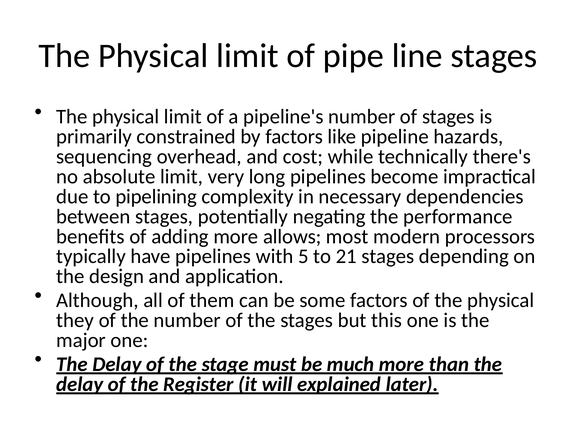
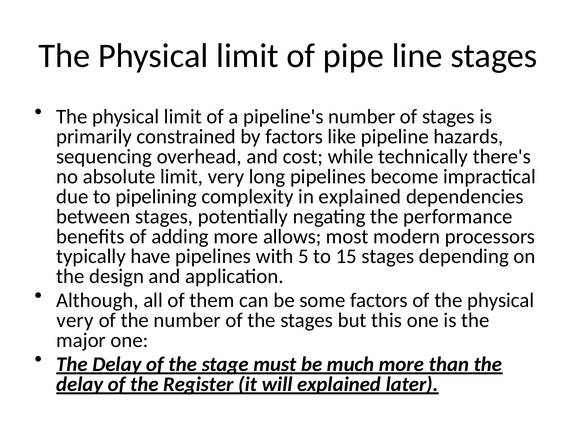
in necessary: necessary -> explained (360, 197)
21: 21 -> 15 (346, 256)
they: they -> very (75, 320)
